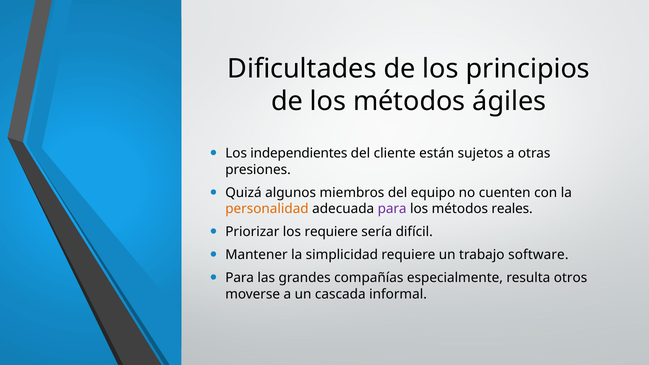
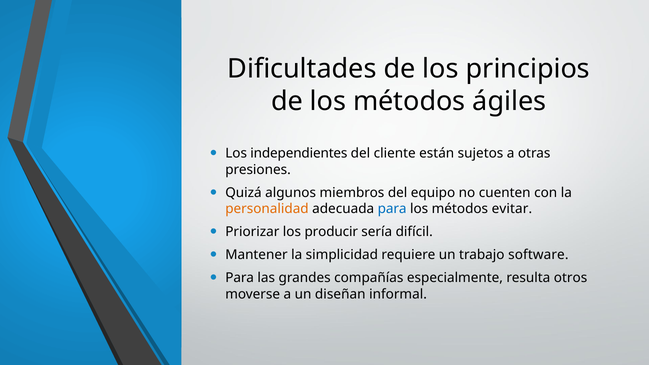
para colour: purple -> blue (392, 209)
reales: reales -> evitar (512, 209)
los requiere: requiere -> producir (331, 232)
cascada: cascada -> diseñan (340, 294)
